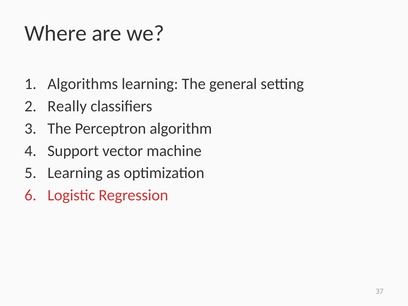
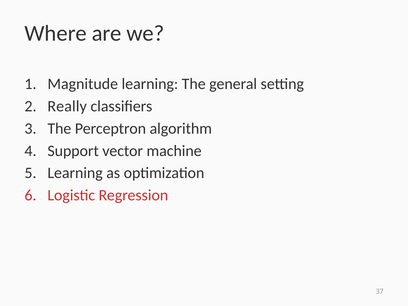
Algorithms: Algorithms -> Magnitude (83, 84)
